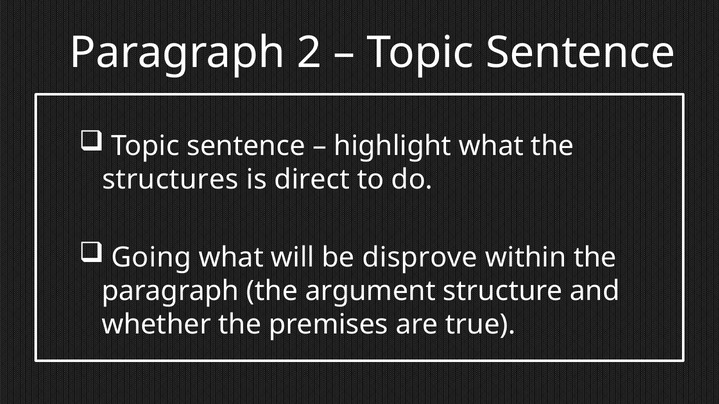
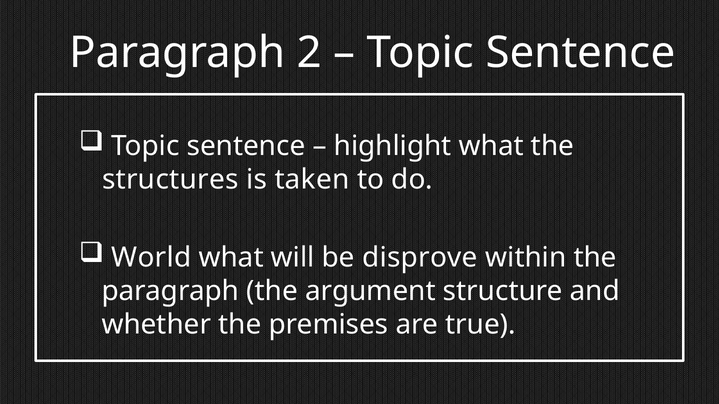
direct: direct -> taken (312, 180)
Going: Going -> World (151, 258)
